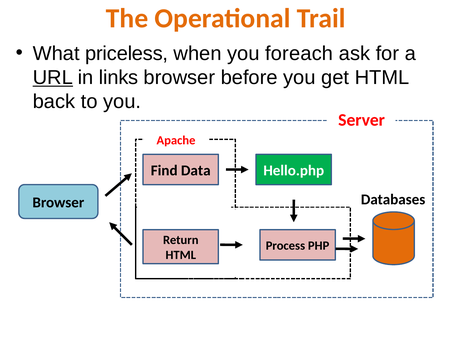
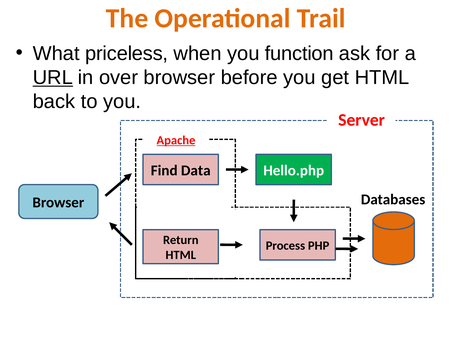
foreach: foreach -> function (299, 53)
links: links -> over (119, 78)
Apache underline: none -> present (176, 140)
